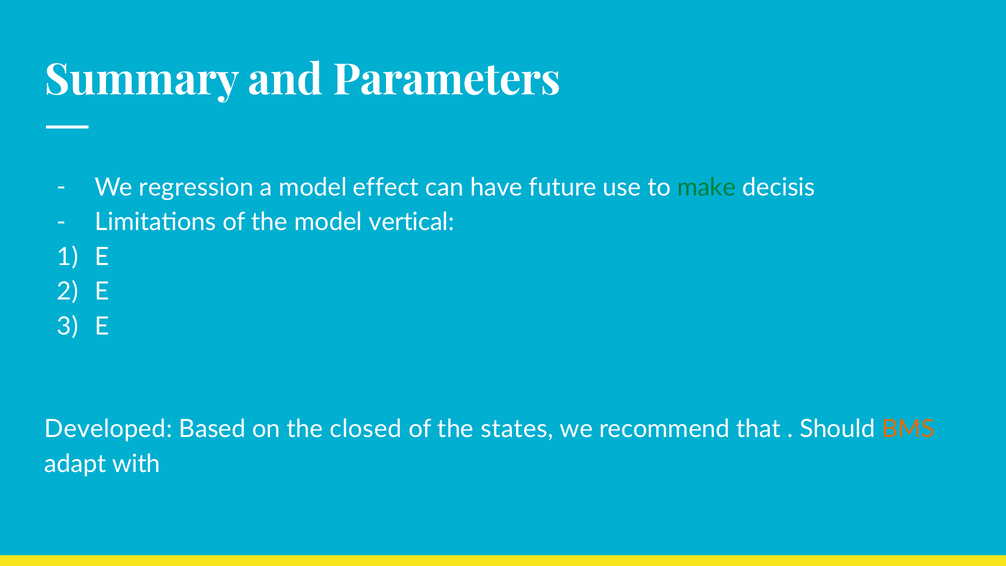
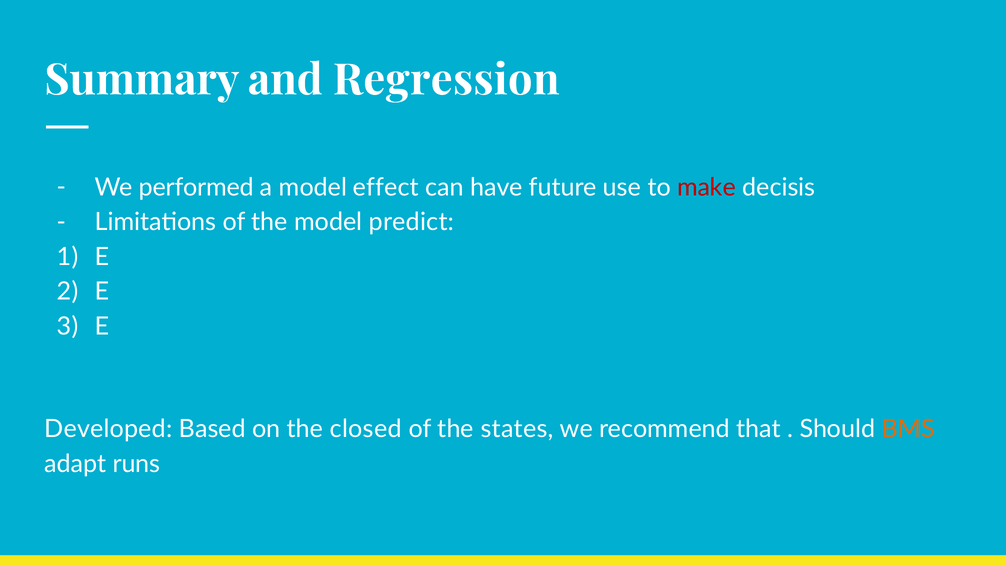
Parameters: Parameters -> Regression (446, 80)
regression: regression -> performed (196, 187)
make colour: green -> red (707, 187)
vertical: vertical -> predict (411, 222)
with: with -> runs (136, 464)
